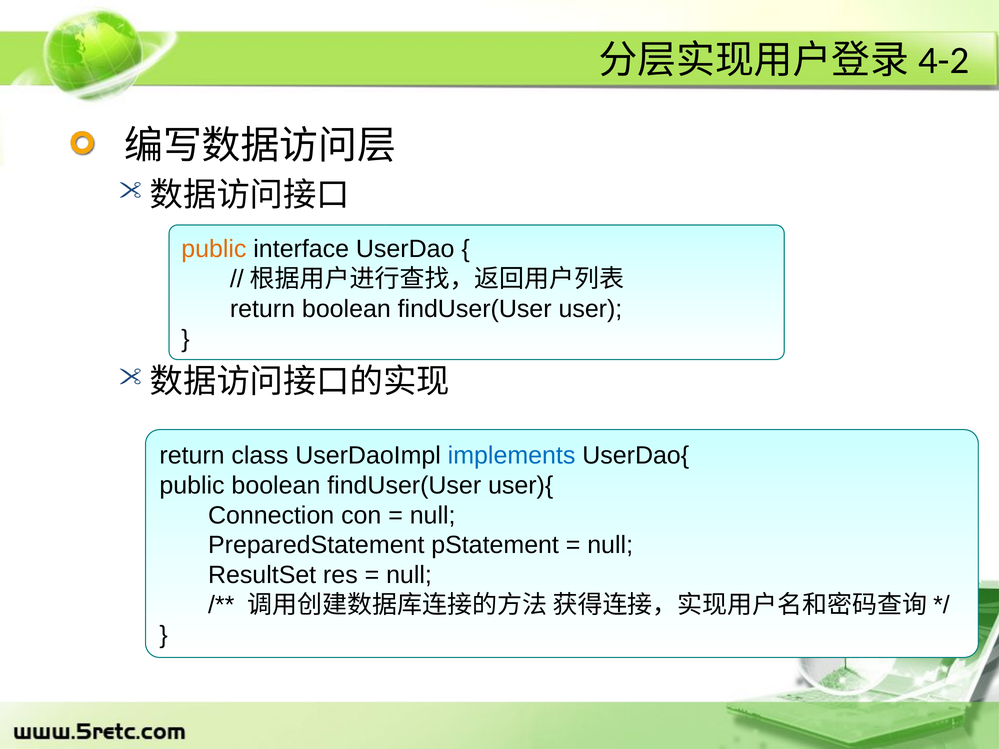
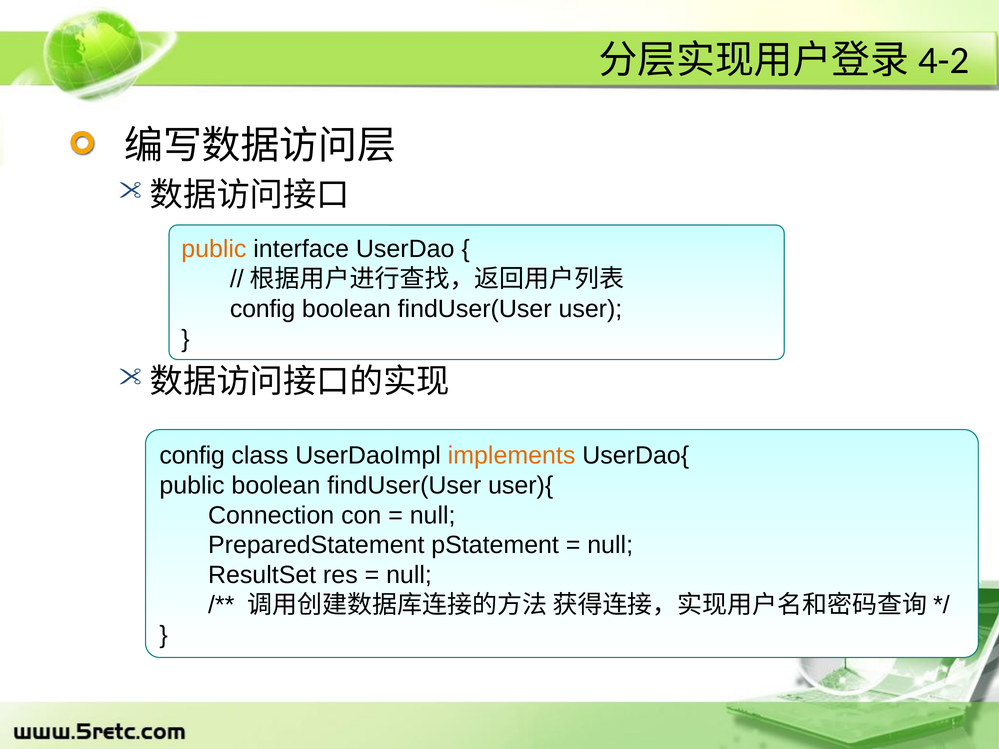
return: return -> config (263, 309)
return: return -> config (192, 456)
implements colour: blue -> orange (512, 456)
